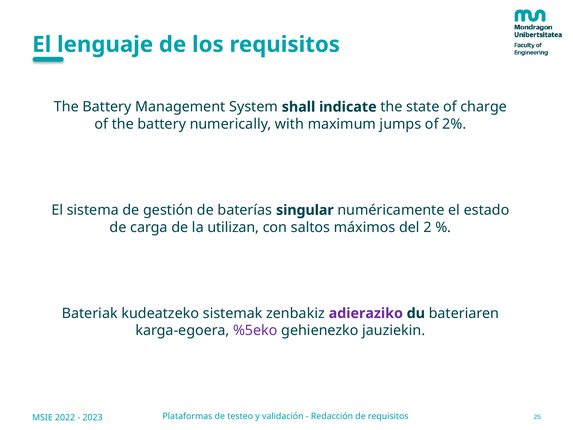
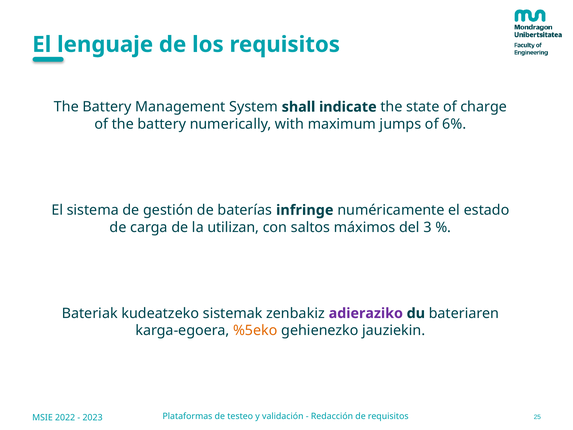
2%: 2% -> 6% (454, 124)
singular: singular -> infringe (305, 210)
2: 2 -> 3 (428, 227)
%5eko colour: purple -> orange (255, 330)
